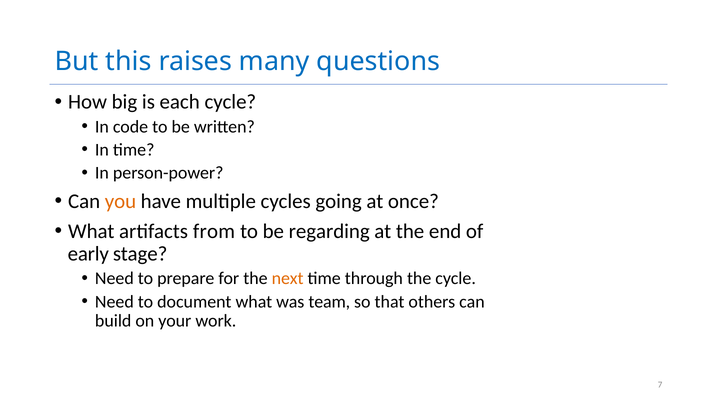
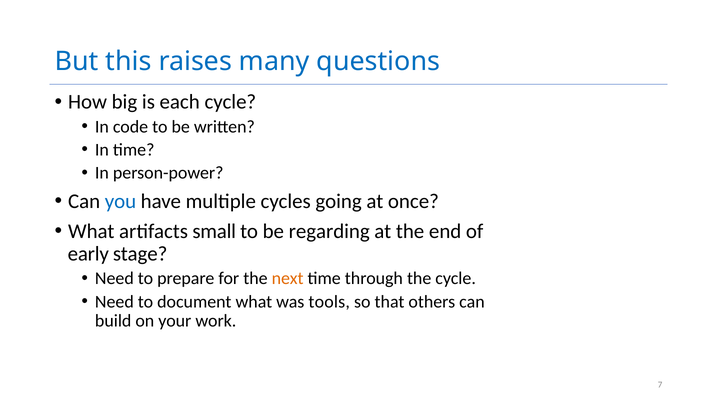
you colour: orange -> blue (120, 201)
from: from -> small (214, 231)
team: team -> tools (329, 302)
